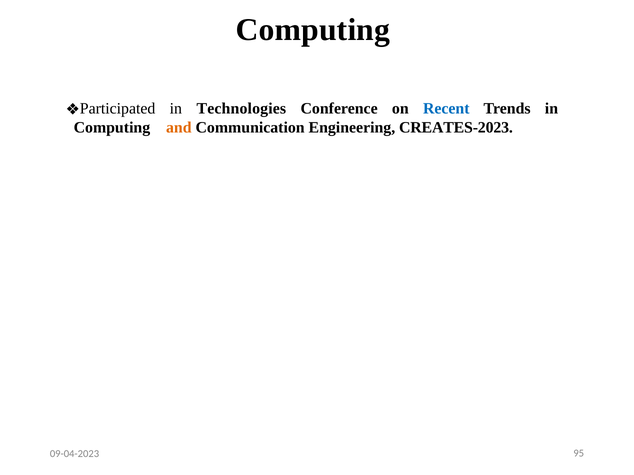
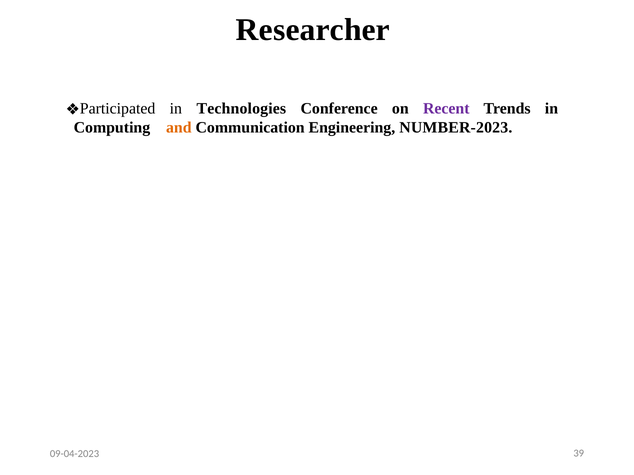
Computing: Computing -> Researcher (313, 30)
Recent colour: blue -> purple (446, 109)
CREATES-2023: CREATES-2023 -> NUMBER-2023 (456, 128)
95: 95 -> 39 (579, 454)
